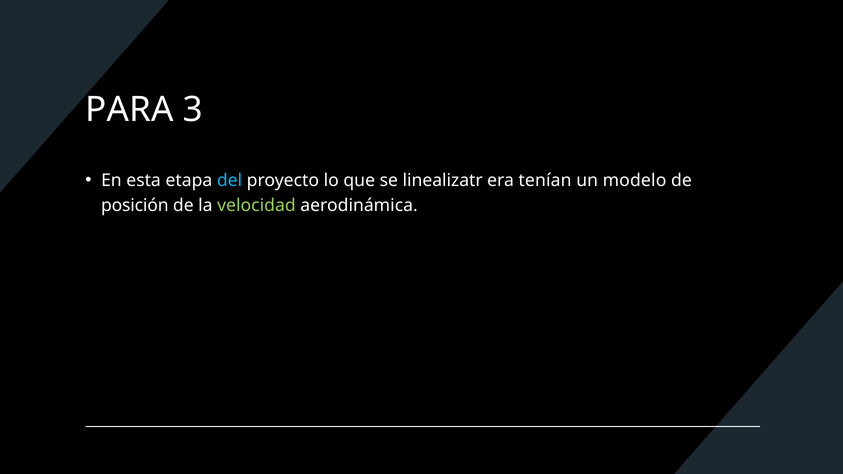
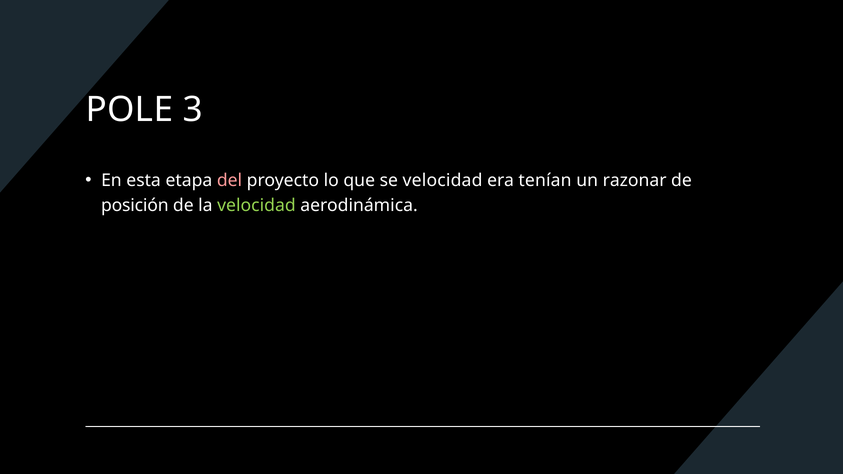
PARA: PARA -> POLE (129, 110)
del colour: light blue -> pink (230, 180)
se linealizatr: linealizatr -> velocidad (443, 180)
modelo: modelo -> razonar (635, 180)
